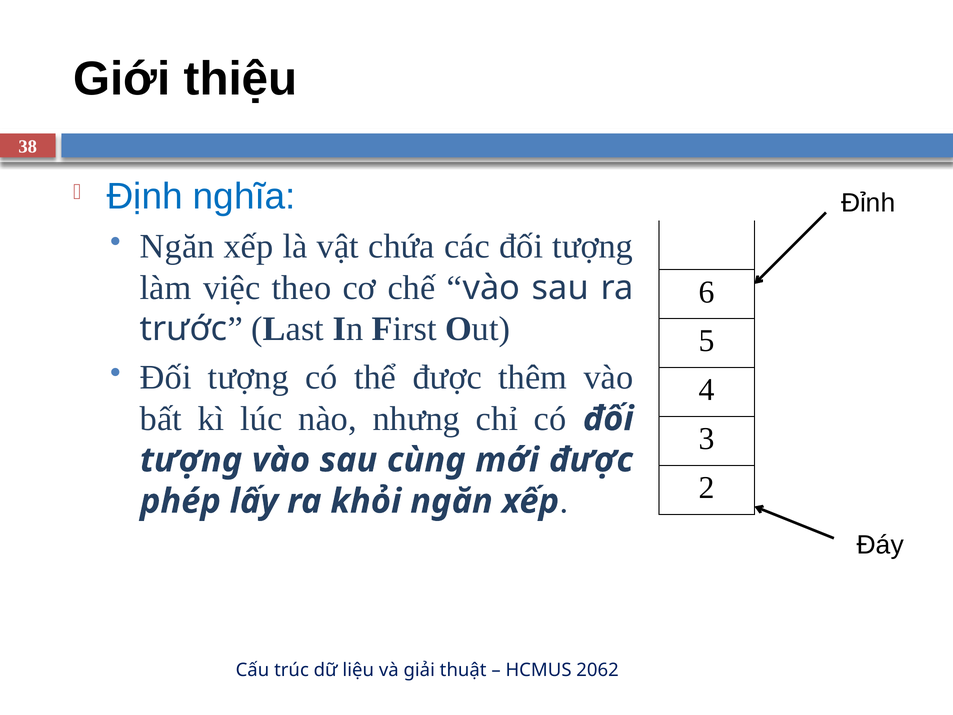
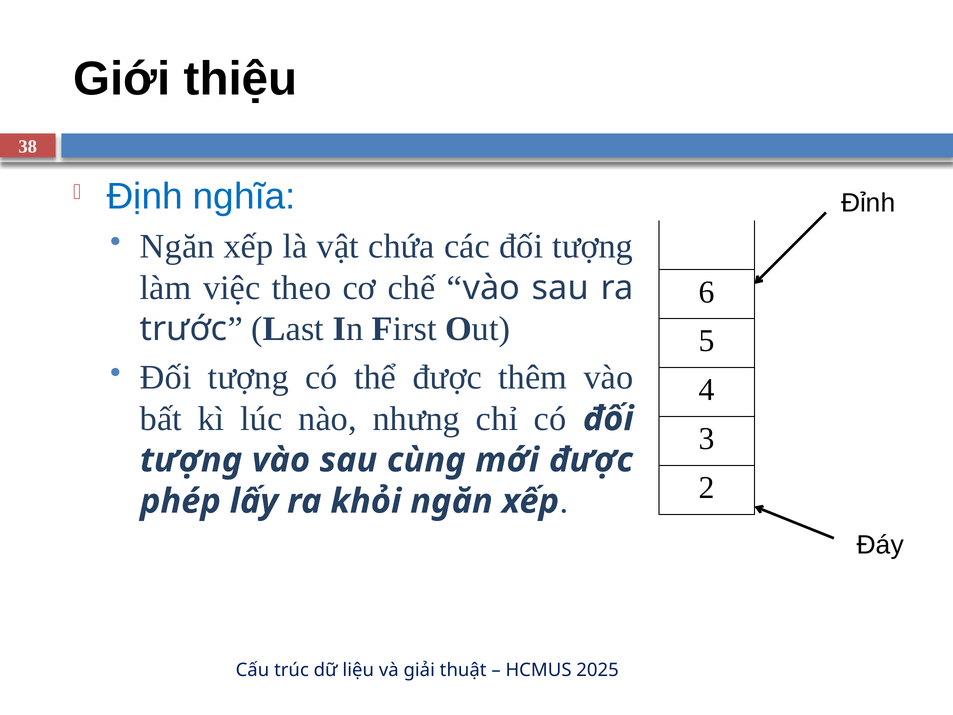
2062: 2062 -> 2025 (598, 670)
